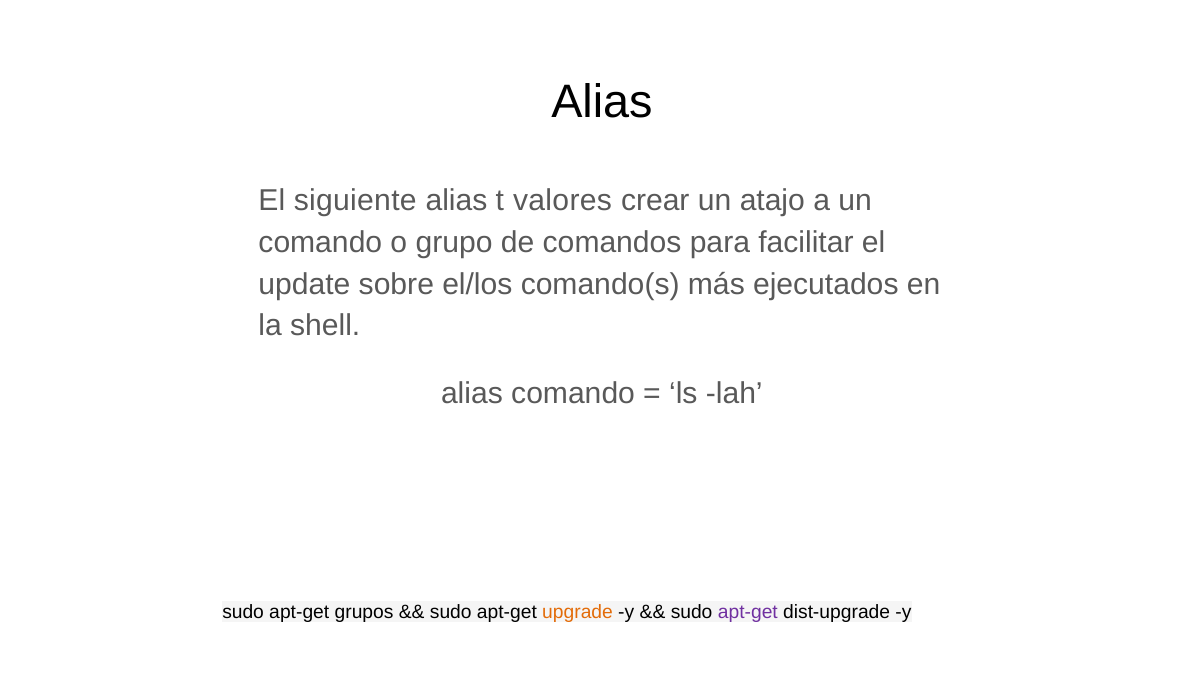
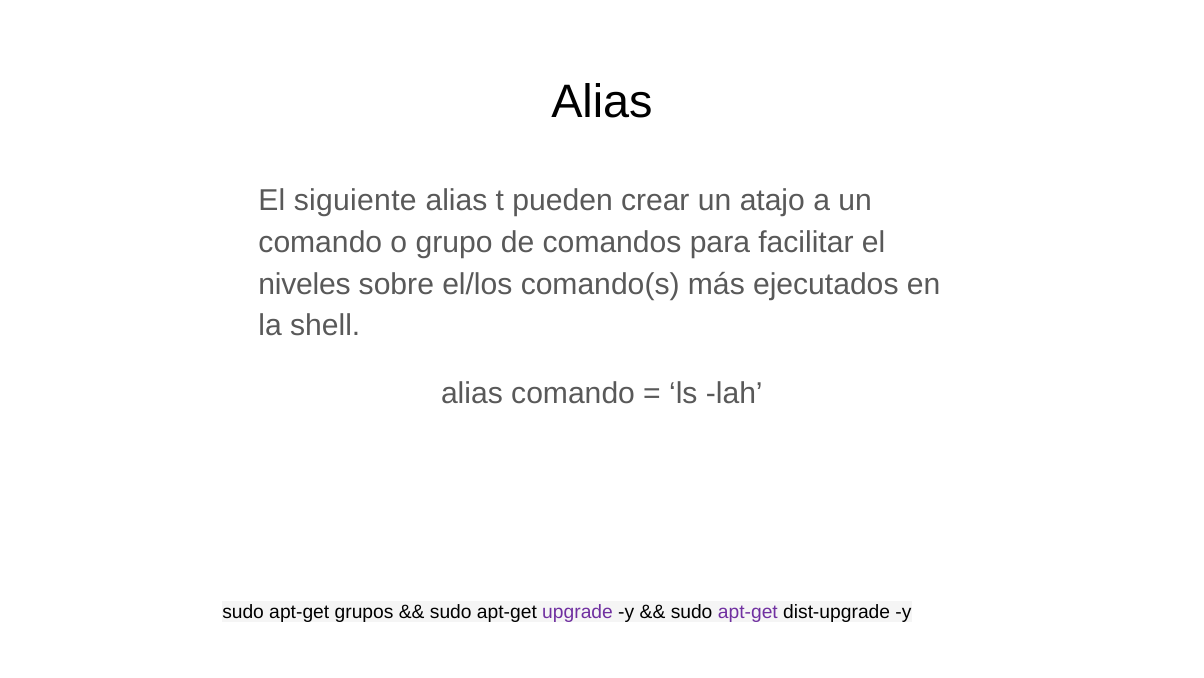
valores: valores -> pueden (563, 201)
update: update -> niveles (305, 284)
upgrade colour: orange -> purple (578, 611)
